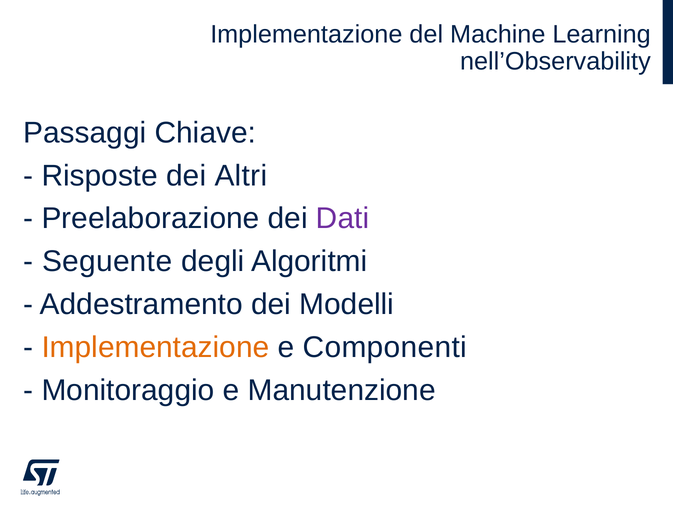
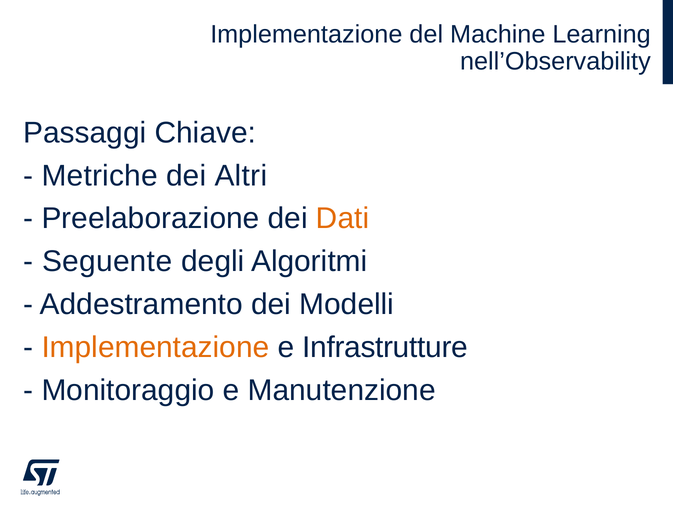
Risposte: Risposte -> Metriche (100, 176)
Dati colour: purple -> orange (343, 218)
Componenti: Componenti -> Infrastrutture (385, 347)
